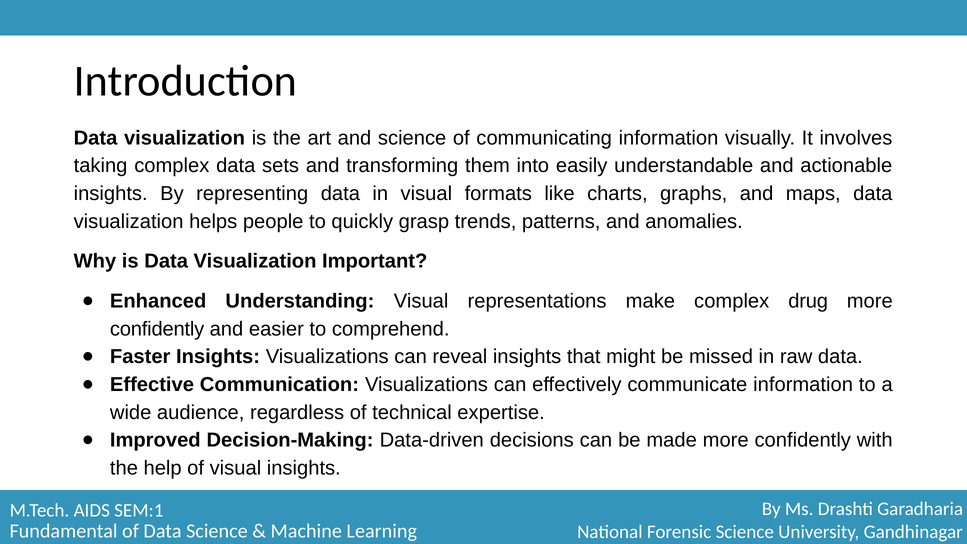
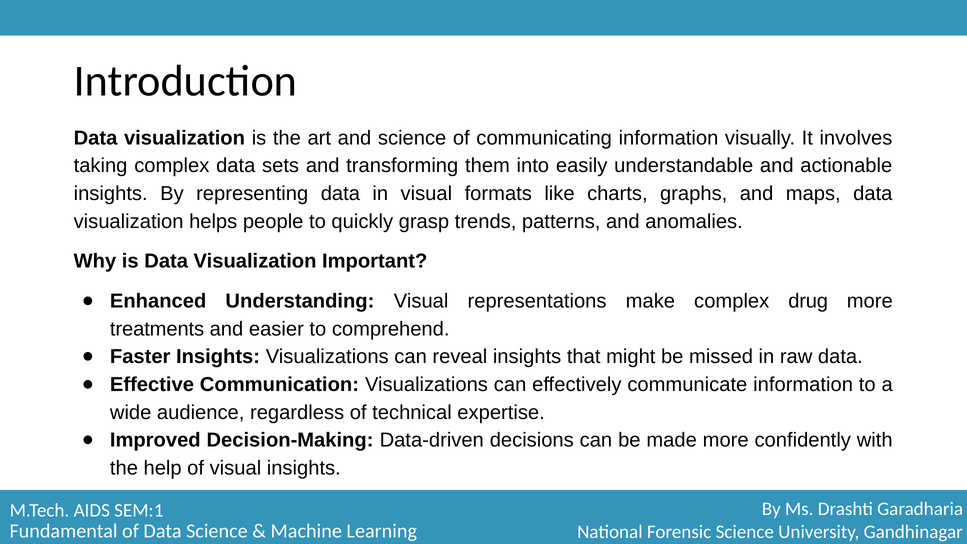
confidently: confidently -> treatments (157, 329)
